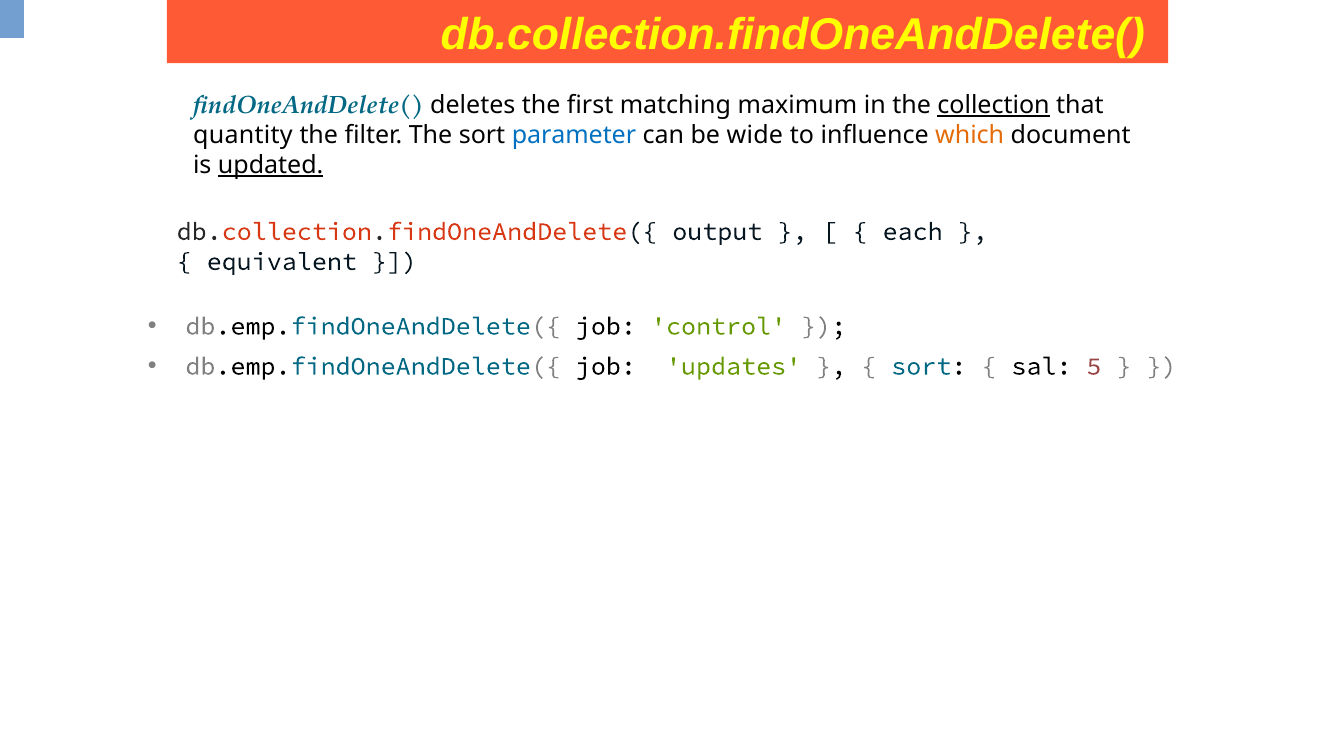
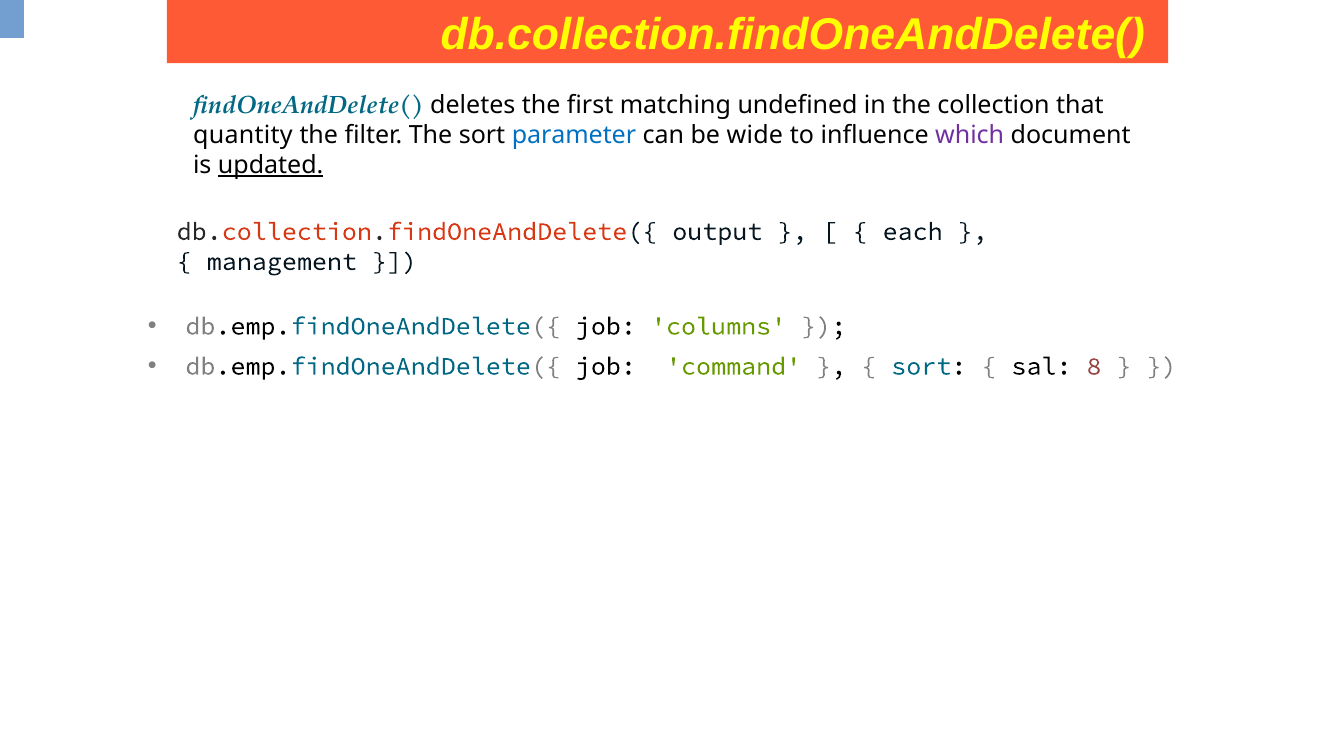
maximum: maximum -> undefined (798, 105)
collection underline: present -> none (994, 105)
which colour: orange -> purple (970, 135)
equivalent: equivalent -> management (282, 262)
control: control -> columns (719, 326)
updates: updates -> command (734, 366)
5: 5 -> 8 (1094, 366)
